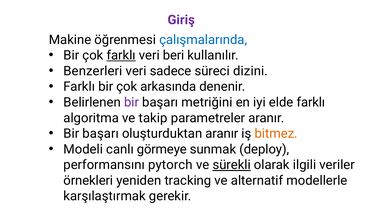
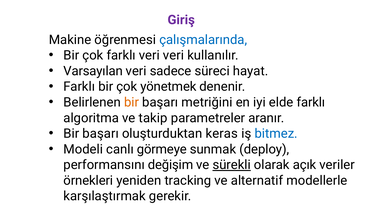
farklı underline: present -> none (121, 55)
veri beri: beri -> veri (173, 55)
Benzerleri: Benzerleri -> Varsayılan (93, 71)
dizini: dizini -> hayat (251, 71)
arkasında: arkasında -> yönetmek (168, 87)
bir colour: purple -> orange (131, 103)
oluşturduktan aranır: aranır -> keras (222, 134)
bitmez colour: orange -> blue (276, 134)
pytorch: pytorch -> değişim (171, 165)
ilgili: ilgili -> açık (305, 165)
